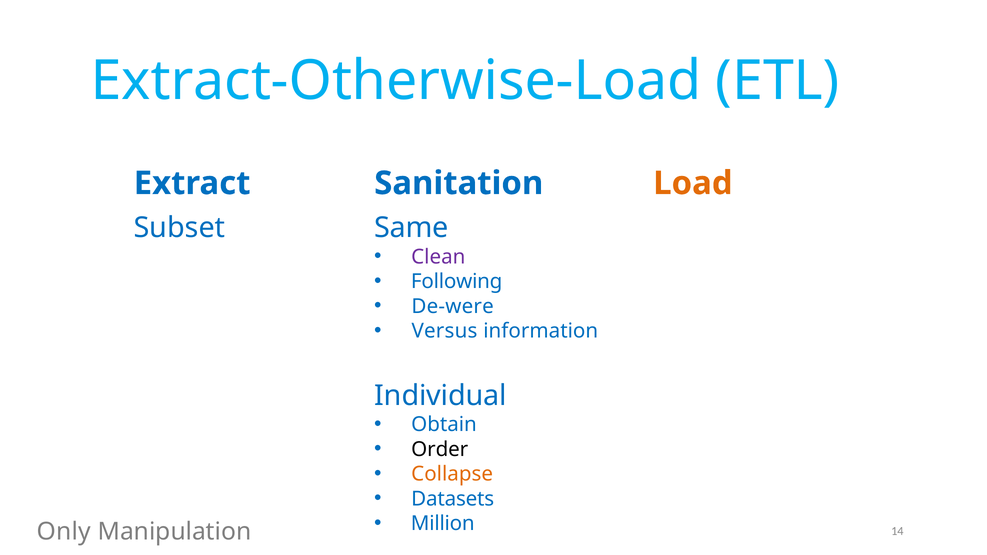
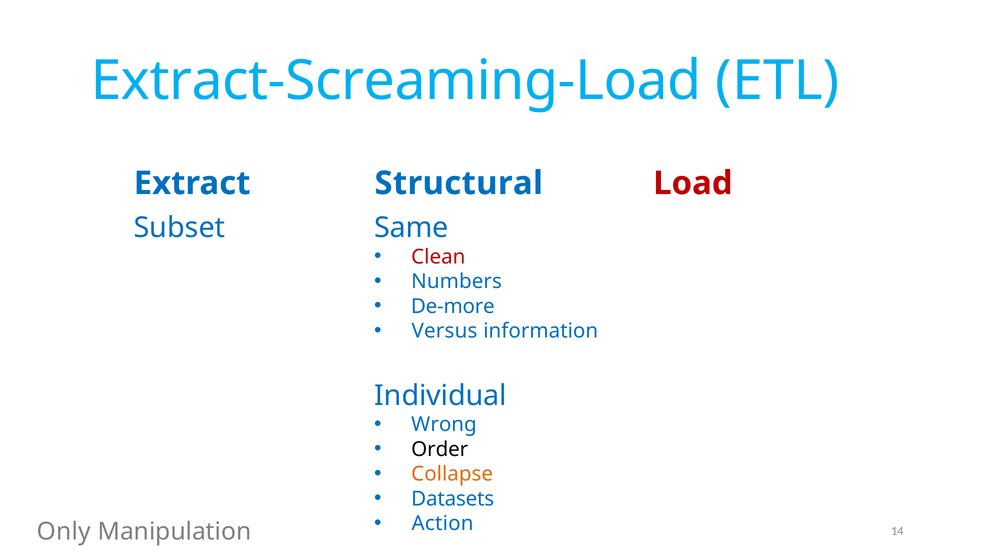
Extract-Otherwise-Load: Extract-Otherwise-Load -> Extract-Screaming-Load (396, 81)
Sanitation: Sanitation -> Structural (459, 183)
Load colour: orange -> red (693, 183)
Clean colour: purple -> red (438, 257)
Following: Following -> Numbers (457, 282)
De-were: De-were -> De-more (453, 306)
Obtain: Obtain -> Wrong (444, 425)
Million: Million -> Action (443, 524)
